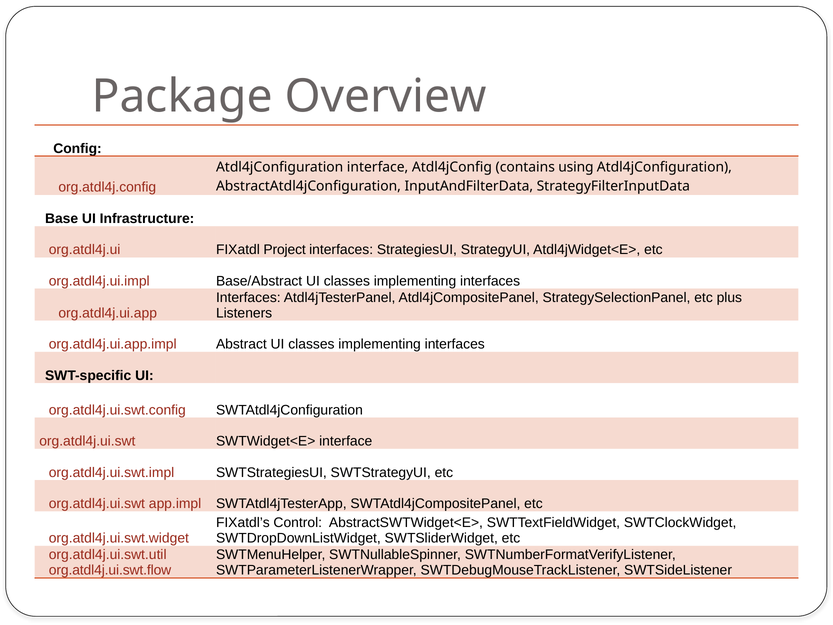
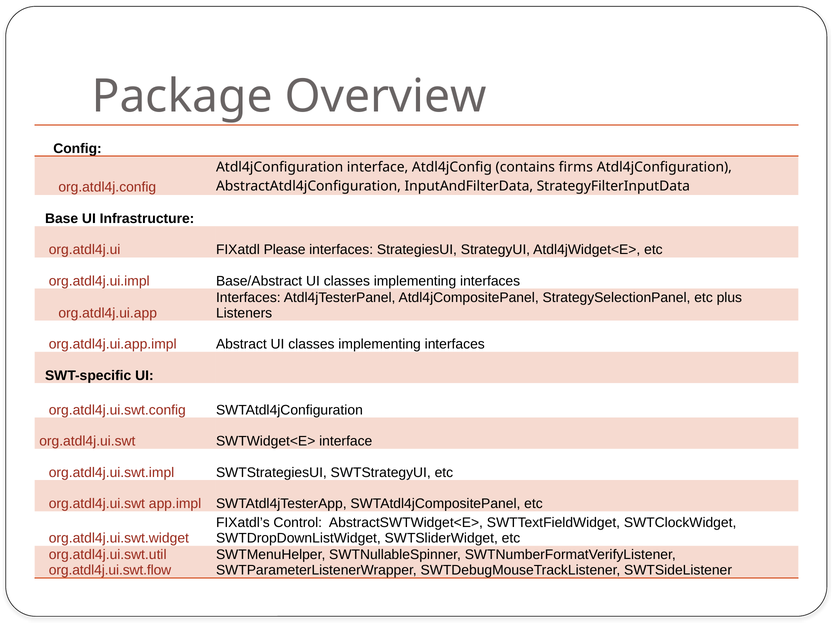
using: using -> firms (576, 167)
Project: Project -> Please (285, 250)
